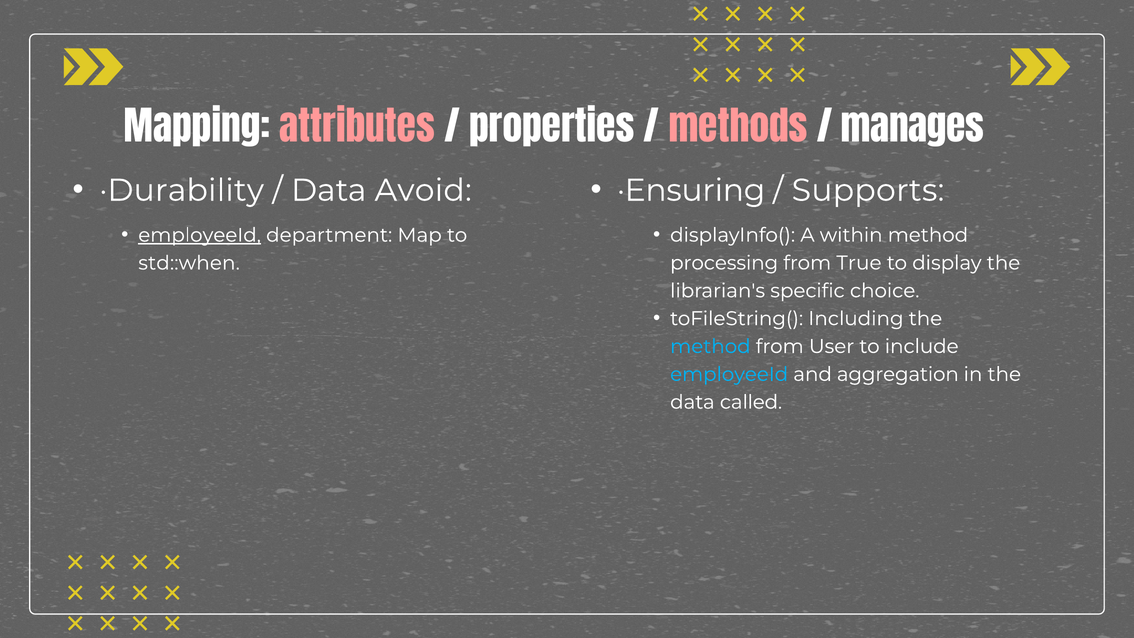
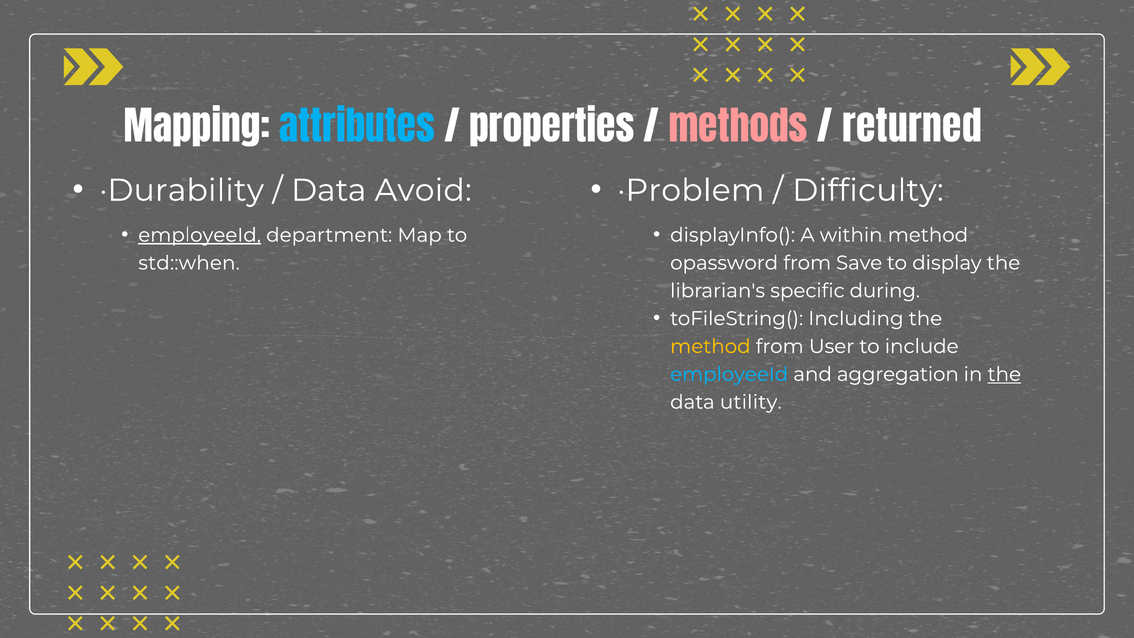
attributes colour: pink -> light blue (357, 129)
manages: manages -> returned (912, 129)
·Ensuring: ·Ensuring -> ·Problem (691, 190)
Supports: Supports -> Difficulty (868, 190)
processing: processing -> opassword (724, 263)
True: True -> Save (859, 263)
choice: choice -> during (885, 291)
method colour: light blue -> yellow (710, 346)
the underline: none -> present (1004, 374)
called: called -> utility (751, 402)
